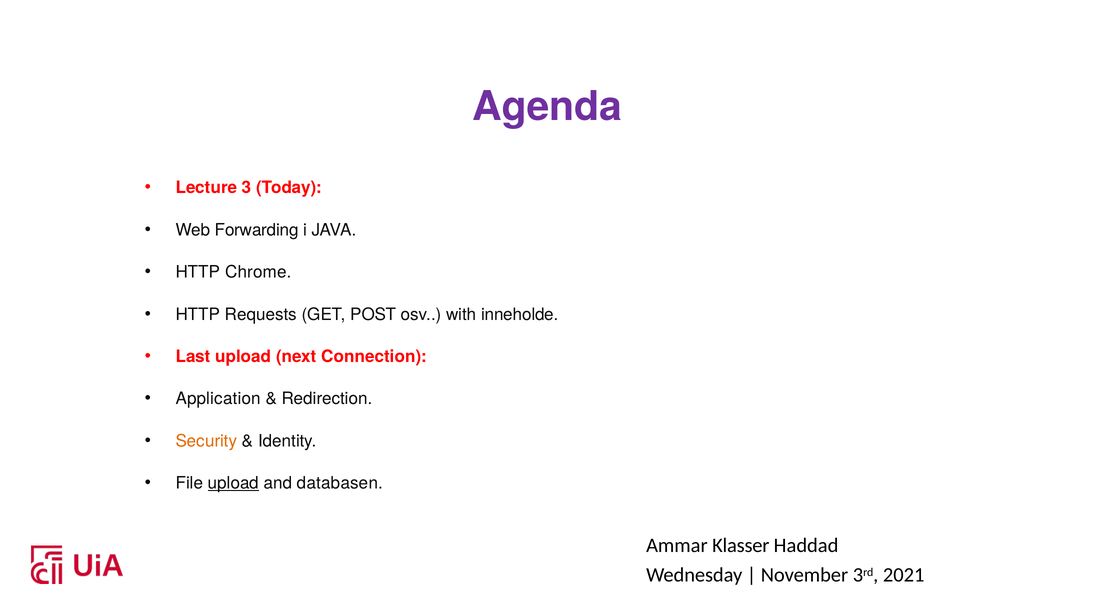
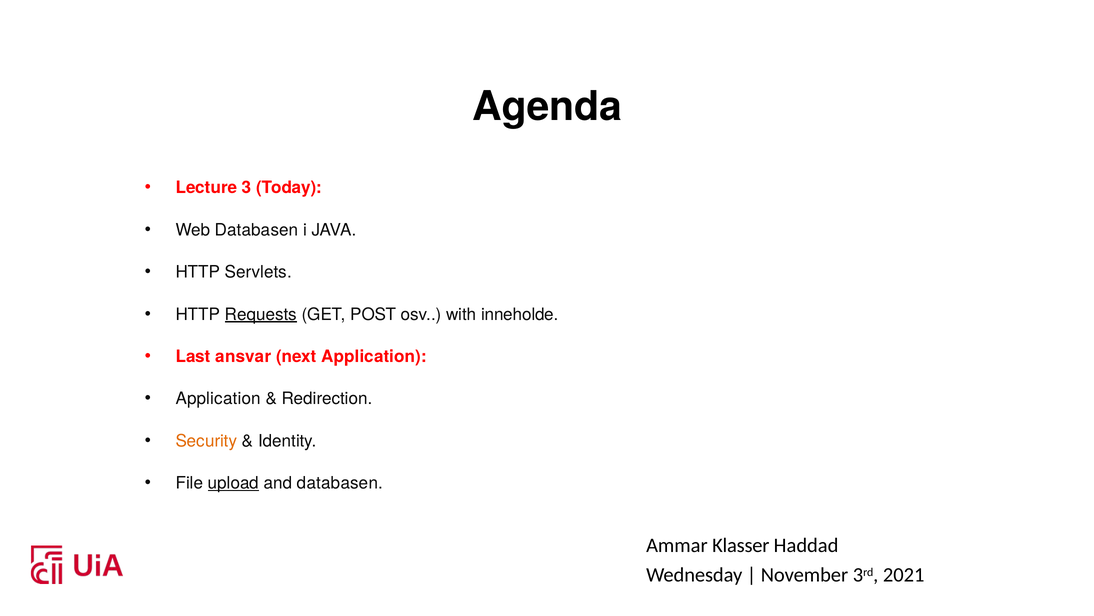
Agenda colour: purple -> black (547, 107)
Web Forwarding: Forwarding -> Databasen (257, 230)
Chrome: Chrome -> Servlets (258, 272)
Requests underline: none -> present (261, 314)
Last upload: upload -> ansvar (243, 356)
next Connection: Connection -> Application (374, 356)
